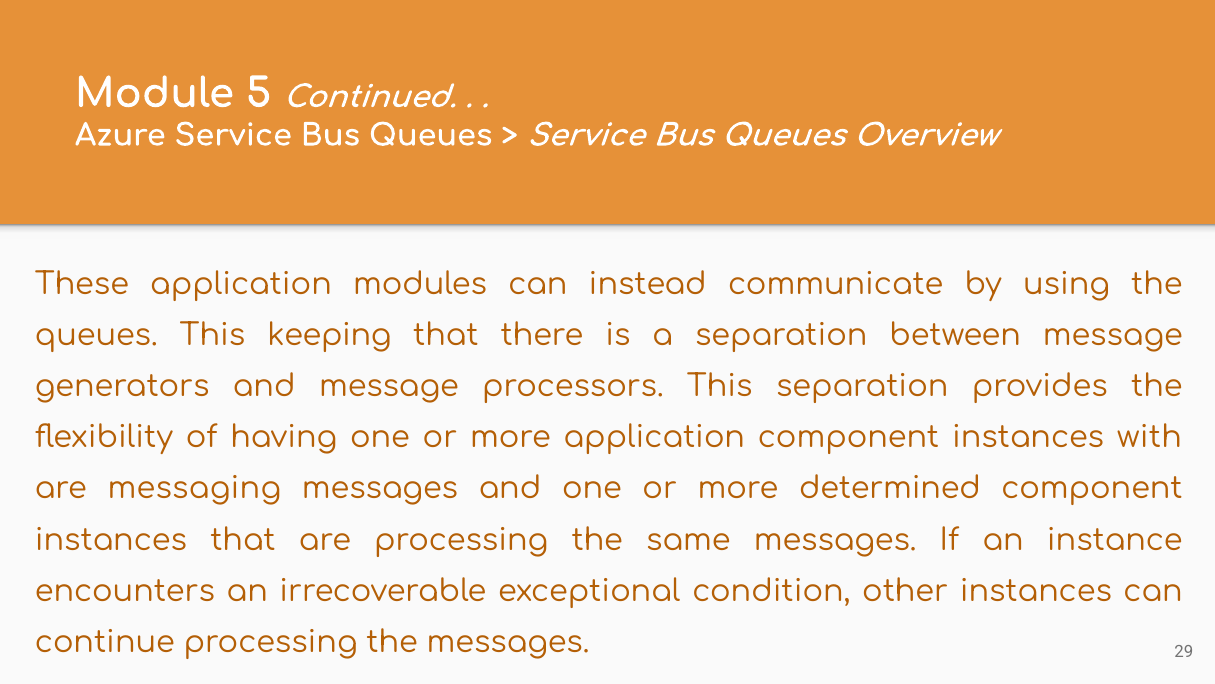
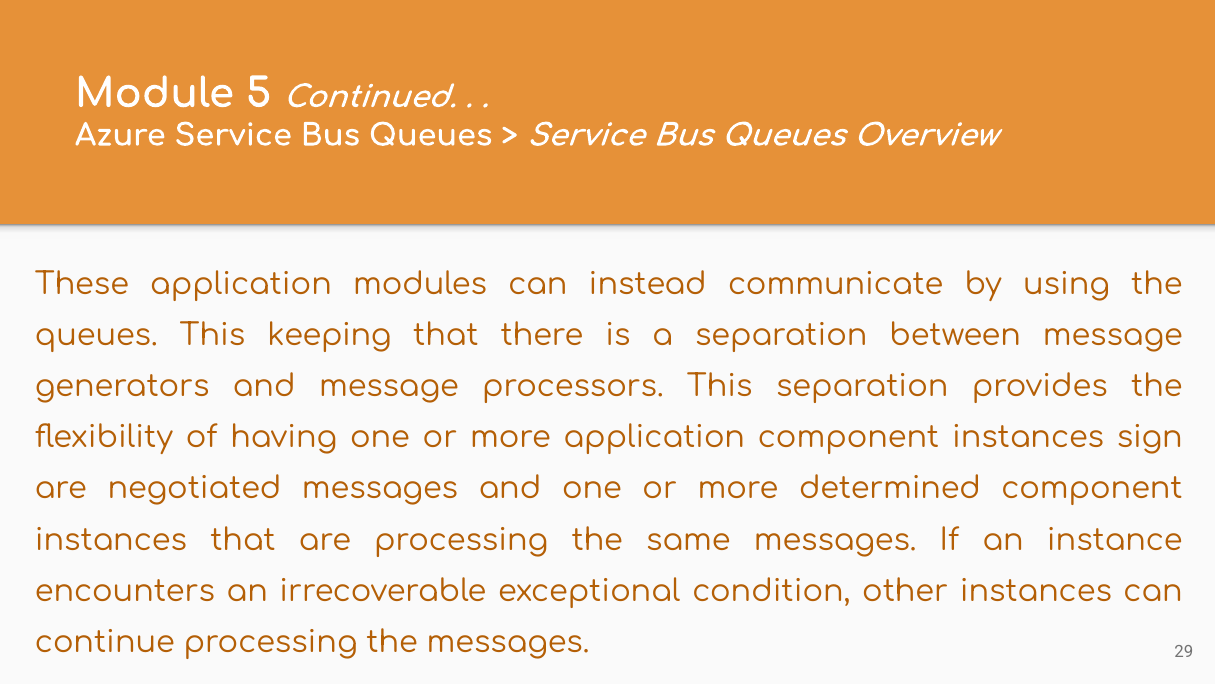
with: with -> sign (1150, 438)
messaging: messaging -> negotiated (195, 489)
